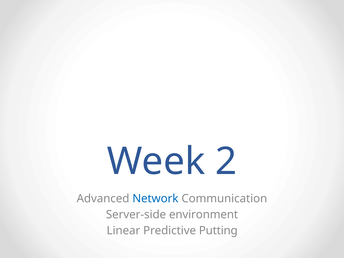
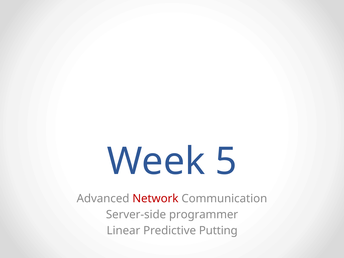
2: 2 -> 5 (226, 161)
Network colour: blue -> red (155, 199)
environment: environment -> programmer (204, 215)
